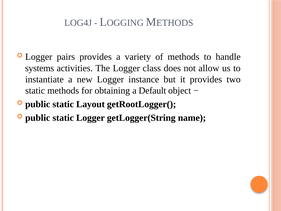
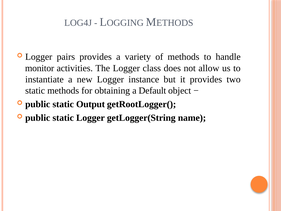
systems: systems -> monitor (40, 68)
Layout: Layout -> Output (91, 104)
